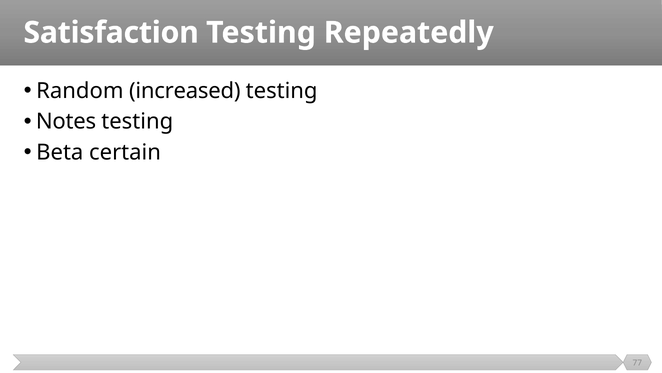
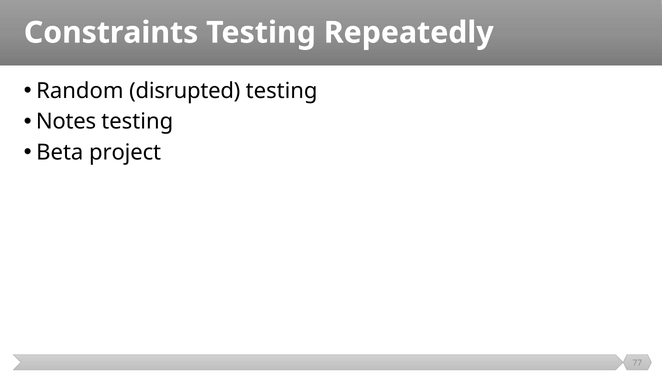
Satisfaction: Satisfaction -> Constraints (111, 33)
increased: increased -> disrupted (185, 91)
certain: certain -> project (125, 152)
